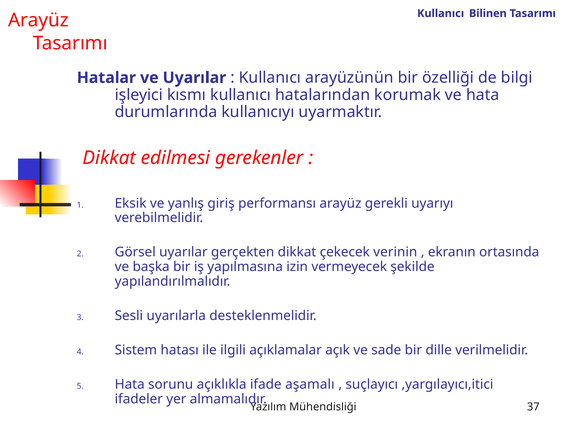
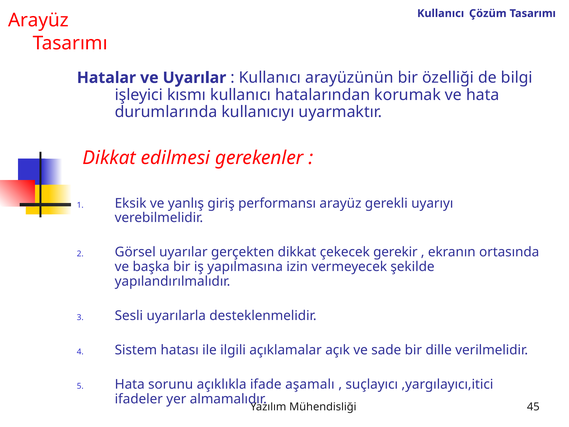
Bilinen: Bilinen -> Çözüm (488, 13)
verinin: verinin -> gerekir (395, 252)
37: 37 -> 45 (533, 407)
